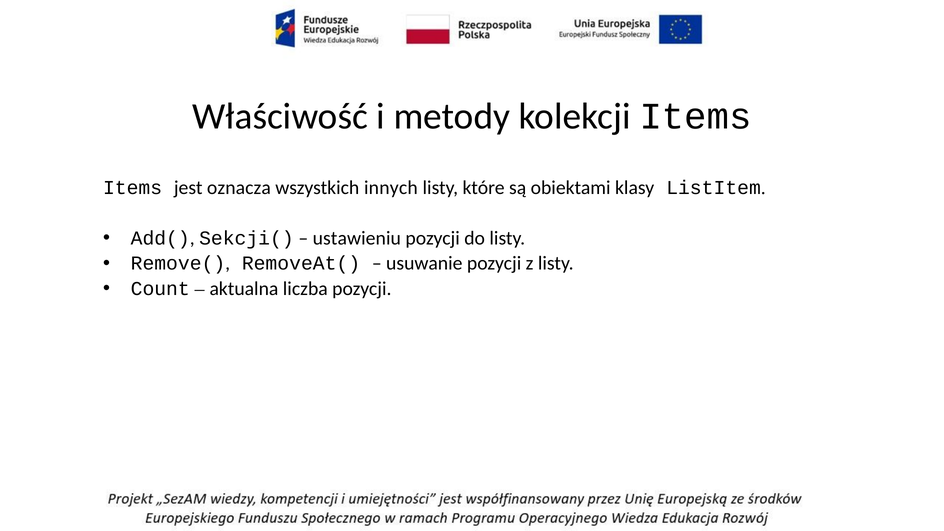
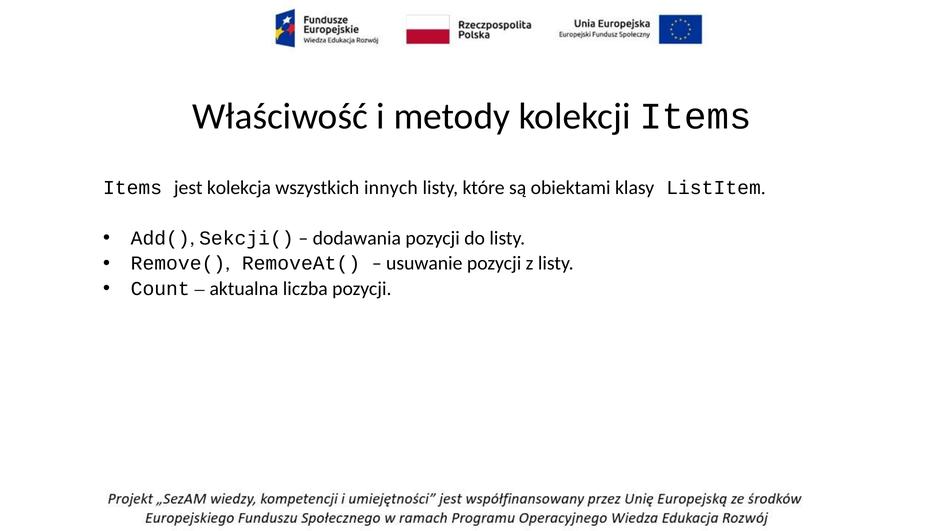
oznacza: oznacza -> kolekcja (239, 188)
ustawieniu: ustawieniu -> dodawania (357, 238)
